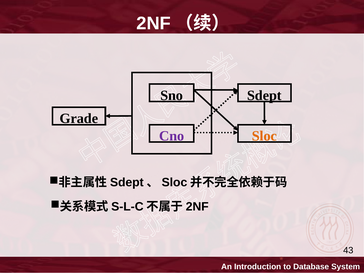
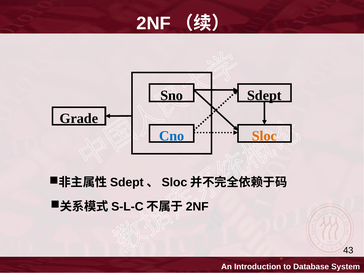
Cno colour: purple -> blue (172, 136)
